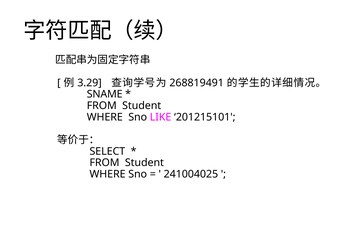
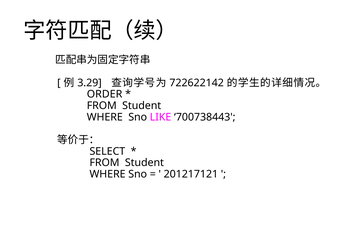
268819491: 268819491 -> 722622142 (197, 83)
SNAME: SNAME -> ORDER (105, 94)
201215101: 201215101 -> 700738443 (205, 117)
241004025: 241004025 -> 201217121 (191, 174)
